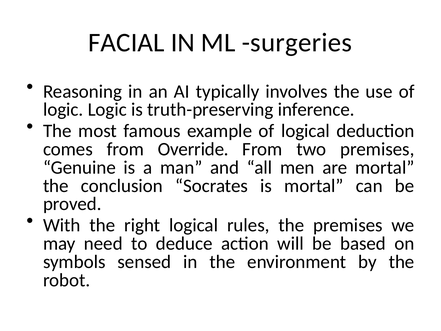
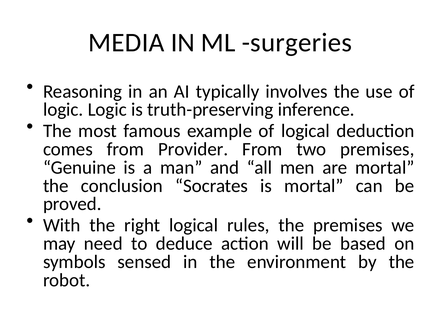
FACIAL: FACIAL -> MEDIA (126, 43)
Override: Override -> Provider (193, 149)
